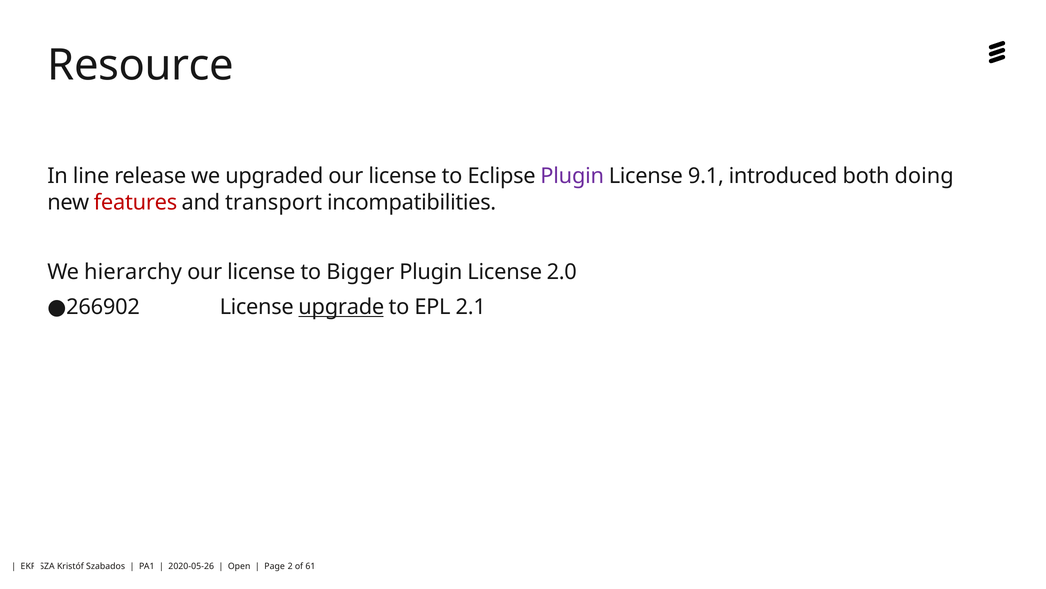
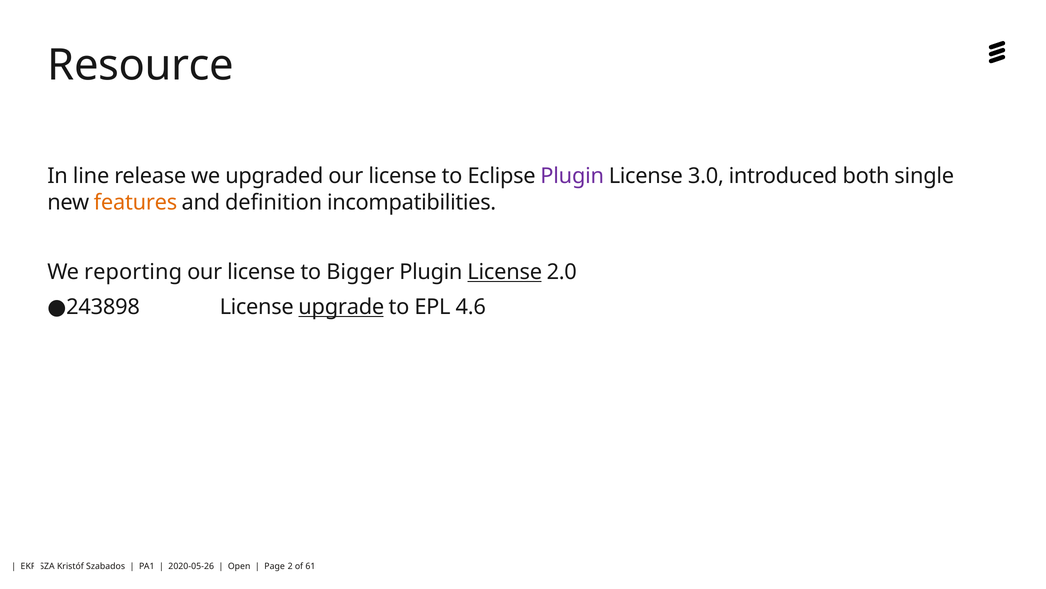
9.1: 9.1 -> 3.0 (706, 176)
doing: doing -> single (924, 176)
features colour: red -> orange (135, 202)
transport: transport -> definition (274, 202)
hierarchy: hierarchy -> reporting (133, 272)
License underline: none -> present (505, 272)
266902: 266902 -> 243898 (103, 307)
2.1: 2.1 -> 4.6 (471, 307)
